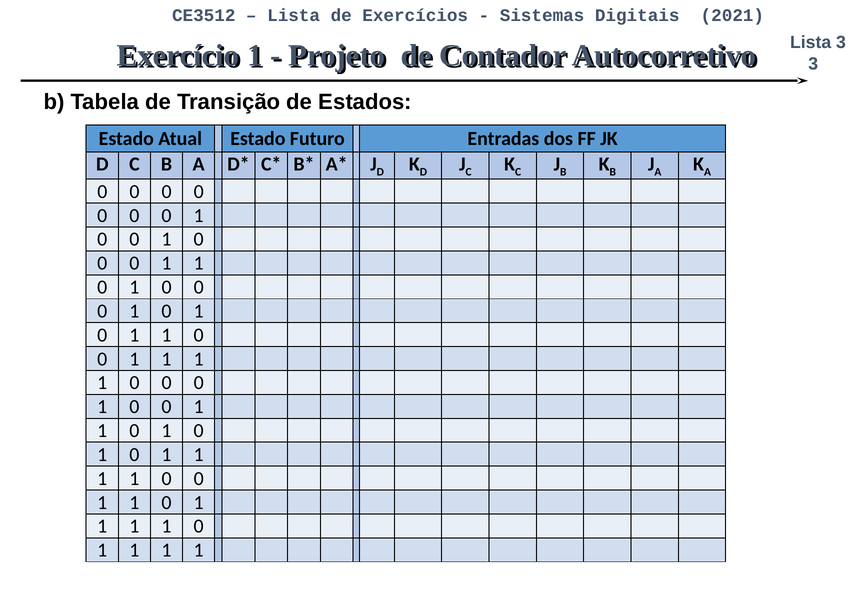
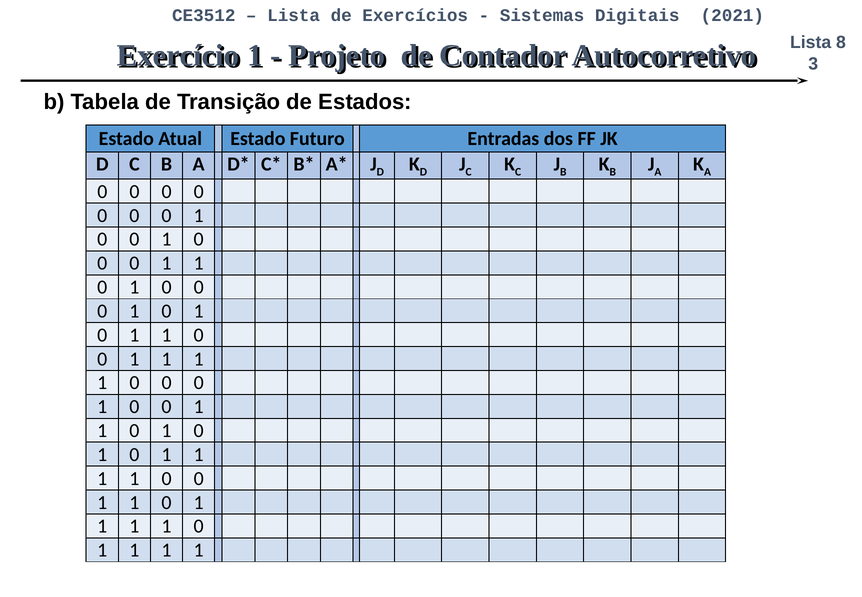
3: 3 -> 8 (841, 43)
